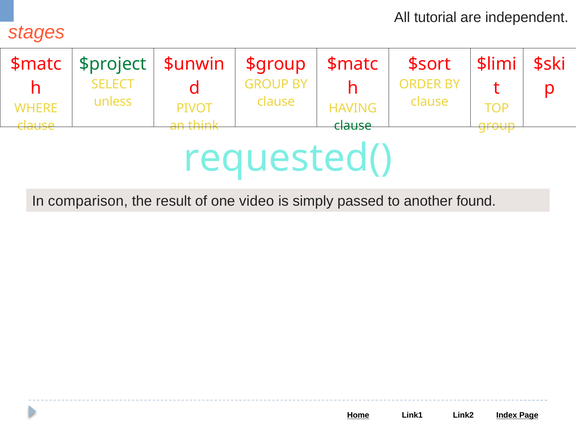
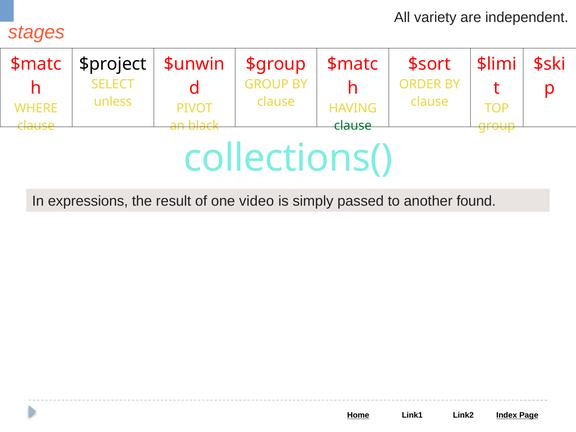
tutorial: tutorial -> variety (435, 17)
$project colour: green -> black (113, 64)
think: think -> black (204, 126)
requested(: requested( -> collections( (288, 158)
comparison: comparison -> expressions (88, 201)
